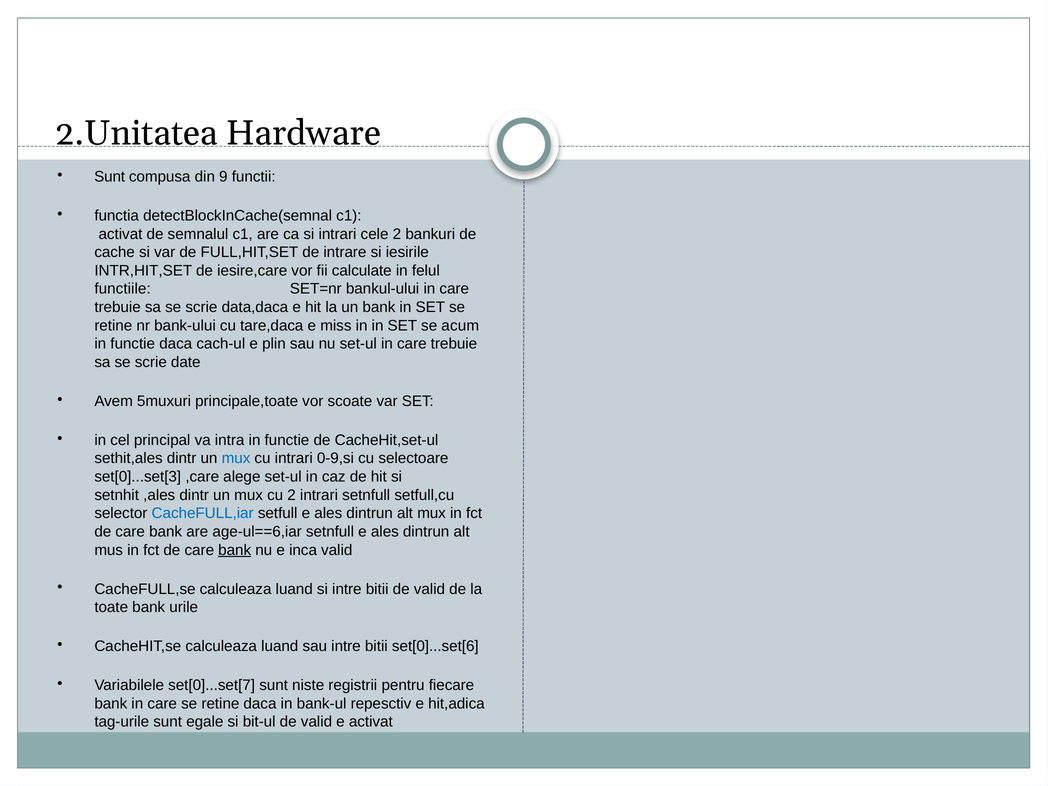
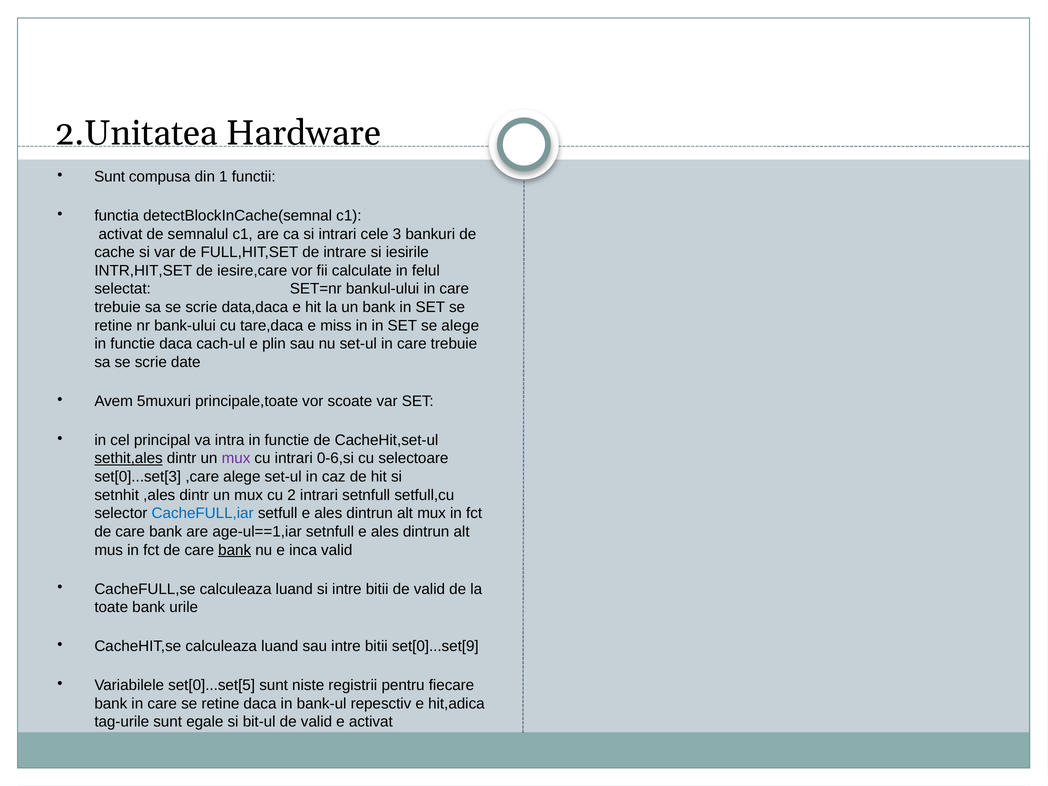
9: 9 -> 1 (223, 177)
cele 2: 2 -> 3 (397, 234)
functiile: functiile -> selectat (123, 289)
se acum: acum -> alege (460, 326)
sethit,ales underline: none -> present (129, 458)
mux colour: blue -> purple (236, 458)
0-9,si: 0-9,si -> 0-6,si (335, 458)
age-ul==6,iar: age-ul==6,iar -> age-ul==1,iar (257, 532)
set[0]...set[6: set[0]...set[6 -> set[0]...set[9 (435, 646)
set[0]...set[7: set[0]...set[7 -> set[0]...set[5 (212, 685)
